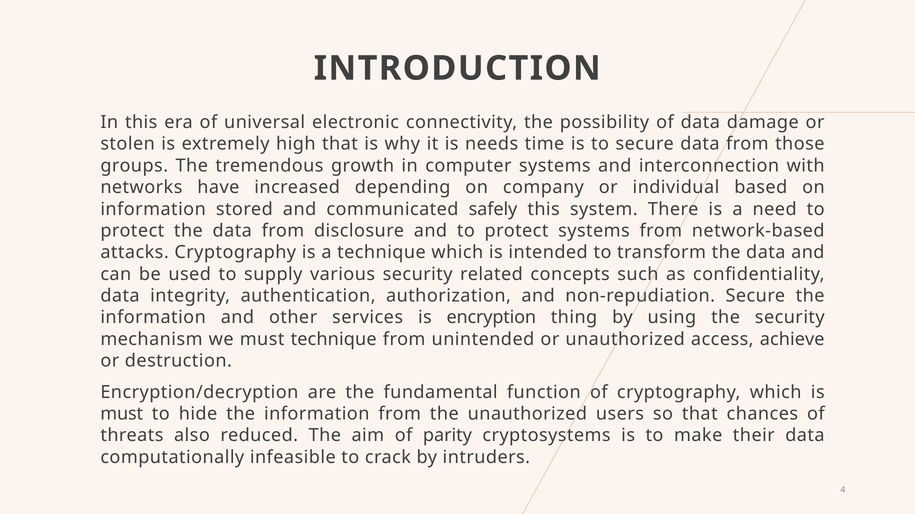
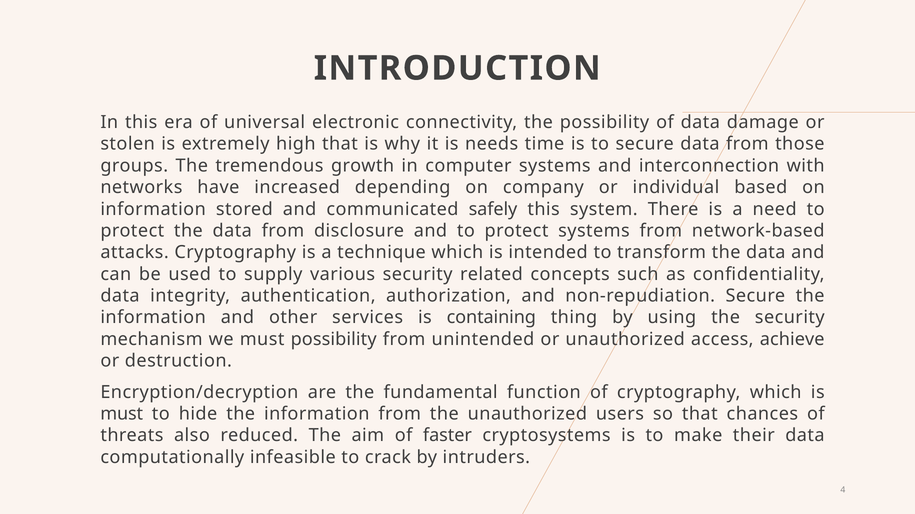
encryption: encryption -> containing (491, 318)
must technique: technique -> possibility (334, 340)
parity: parity -> faster (447, 436)
